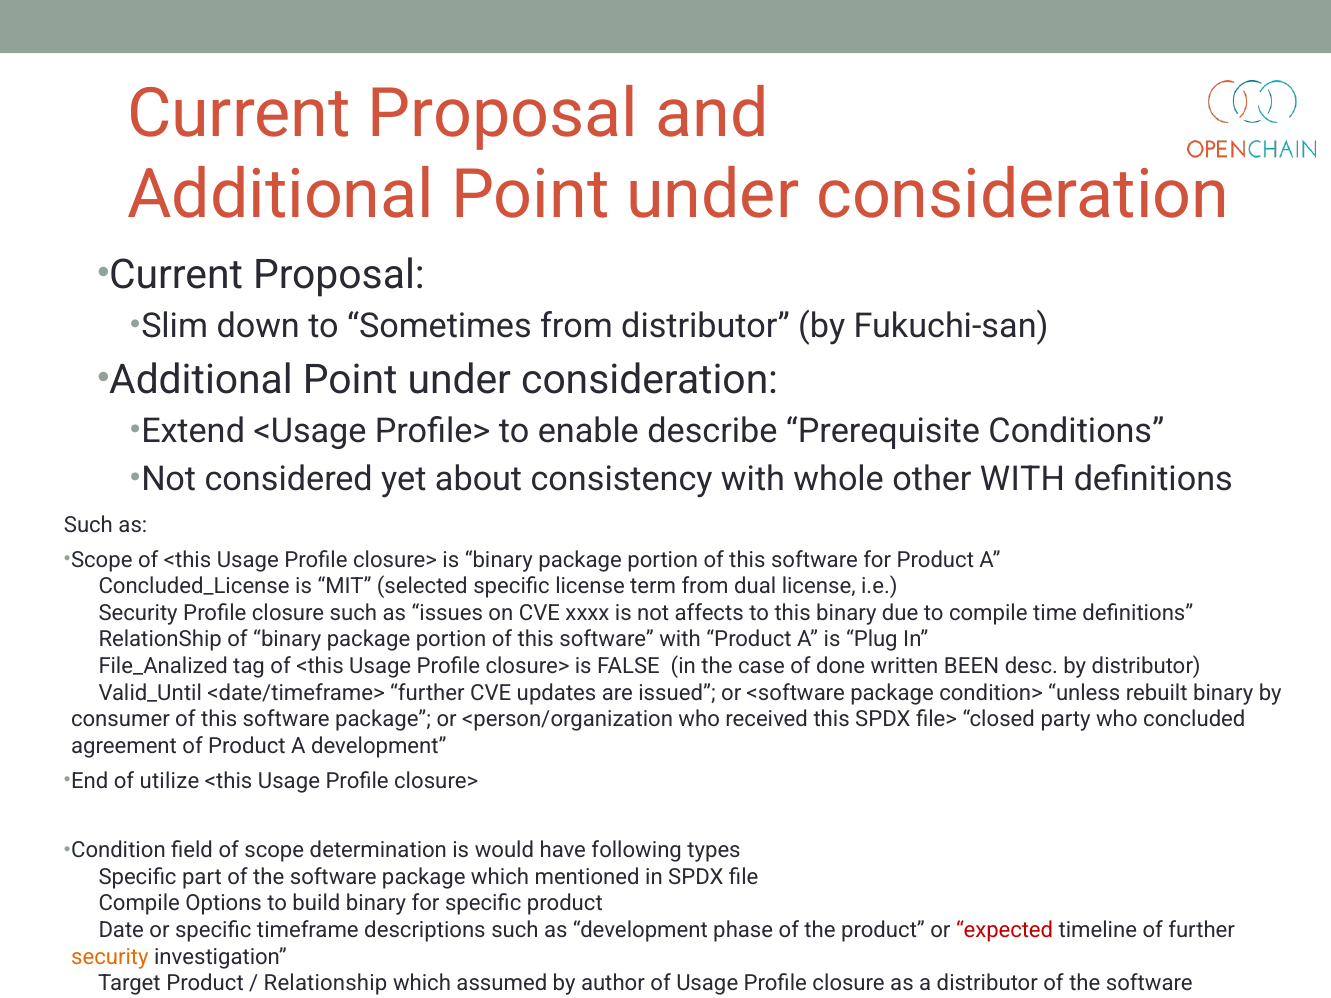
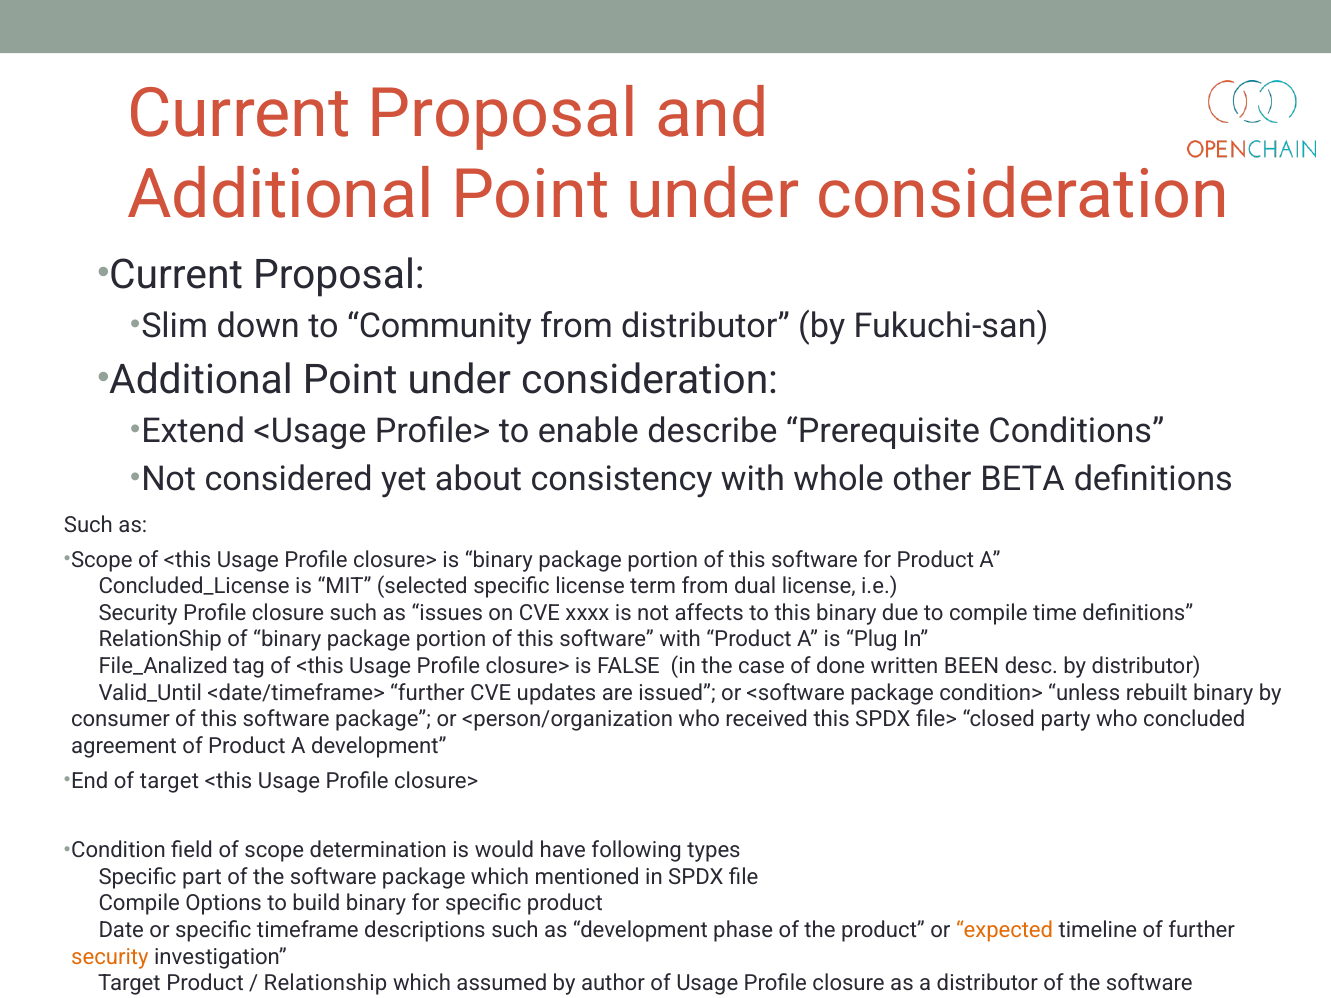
Sometimes: Sometimes -> Community (440, 326)
other WITH: WITH -> BETA (1023, 479)
of utilize: utilize -> target (169, 781)
expected colour: red -> orange (1005, 931)
